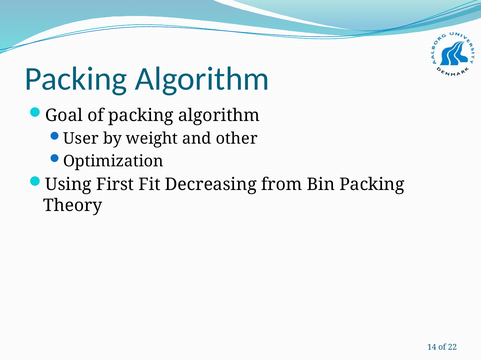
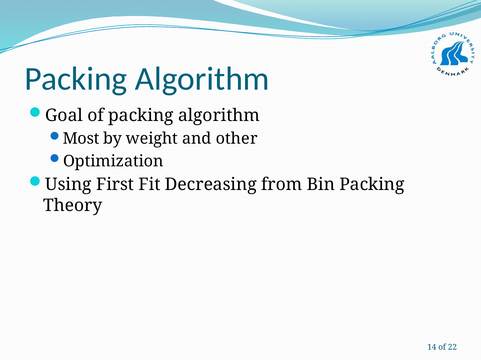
User: User -> Most (81, 139)
